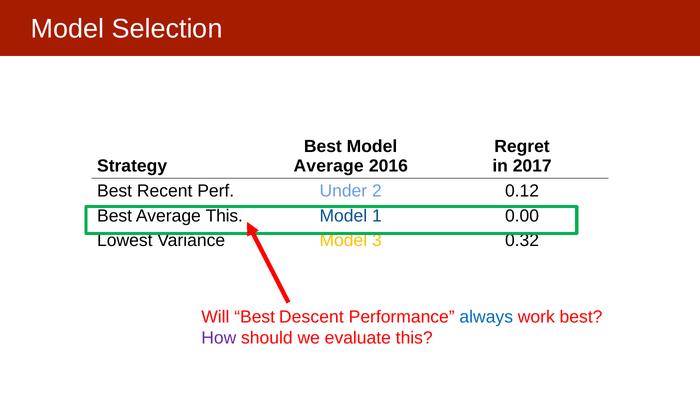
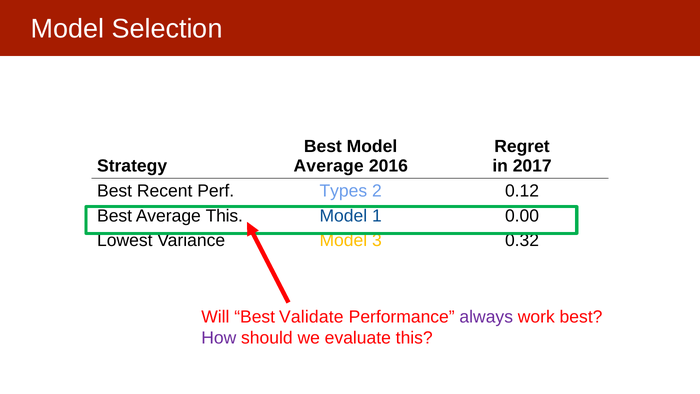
Under: Under -> Types (343, 191)
Descent: Descent -> Validate (311, 317)
always colour: blue -> purple (486, 317)
